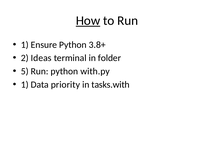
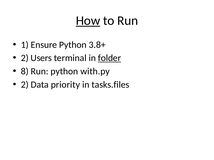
Ideas: Ideas -> Users (41, 58)
folder underline: none -> present (109, 58)
5: 5 -> 8 (25, 72)
1: 1 -> 2 (25, 85)
tasks.with: tasks.with -> tasks.files (110, 85)
